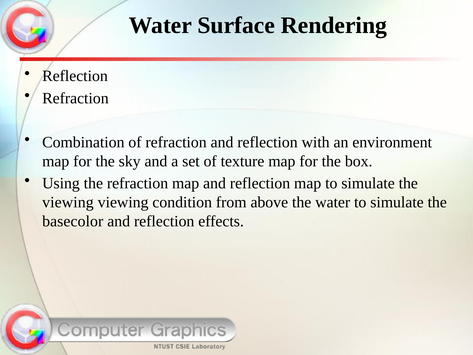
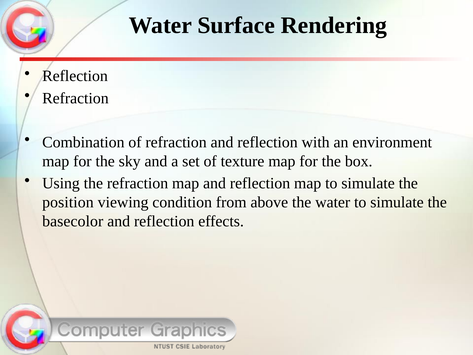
viewing: viewing -> position (68, 202)
